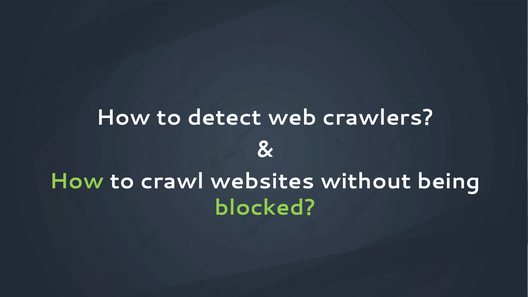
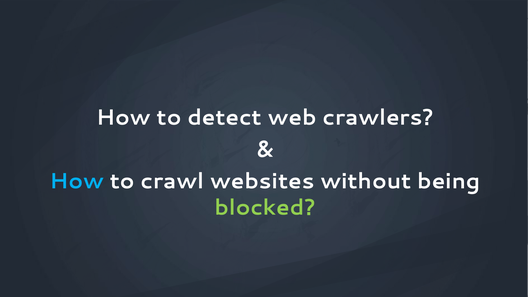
How colour: light green -> light blue (77, 181)
